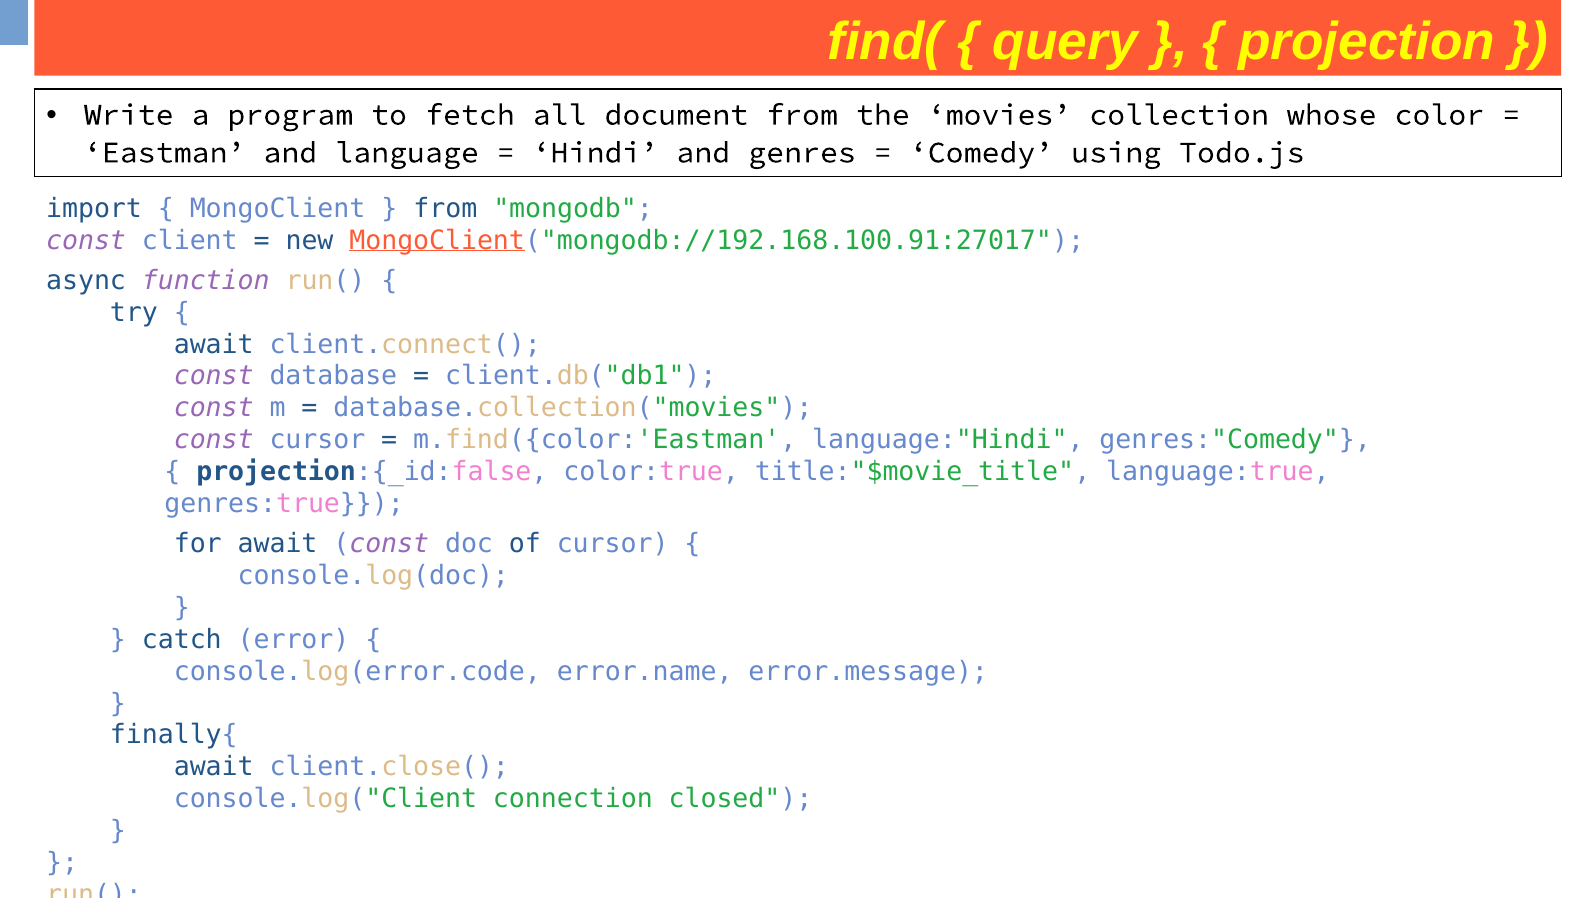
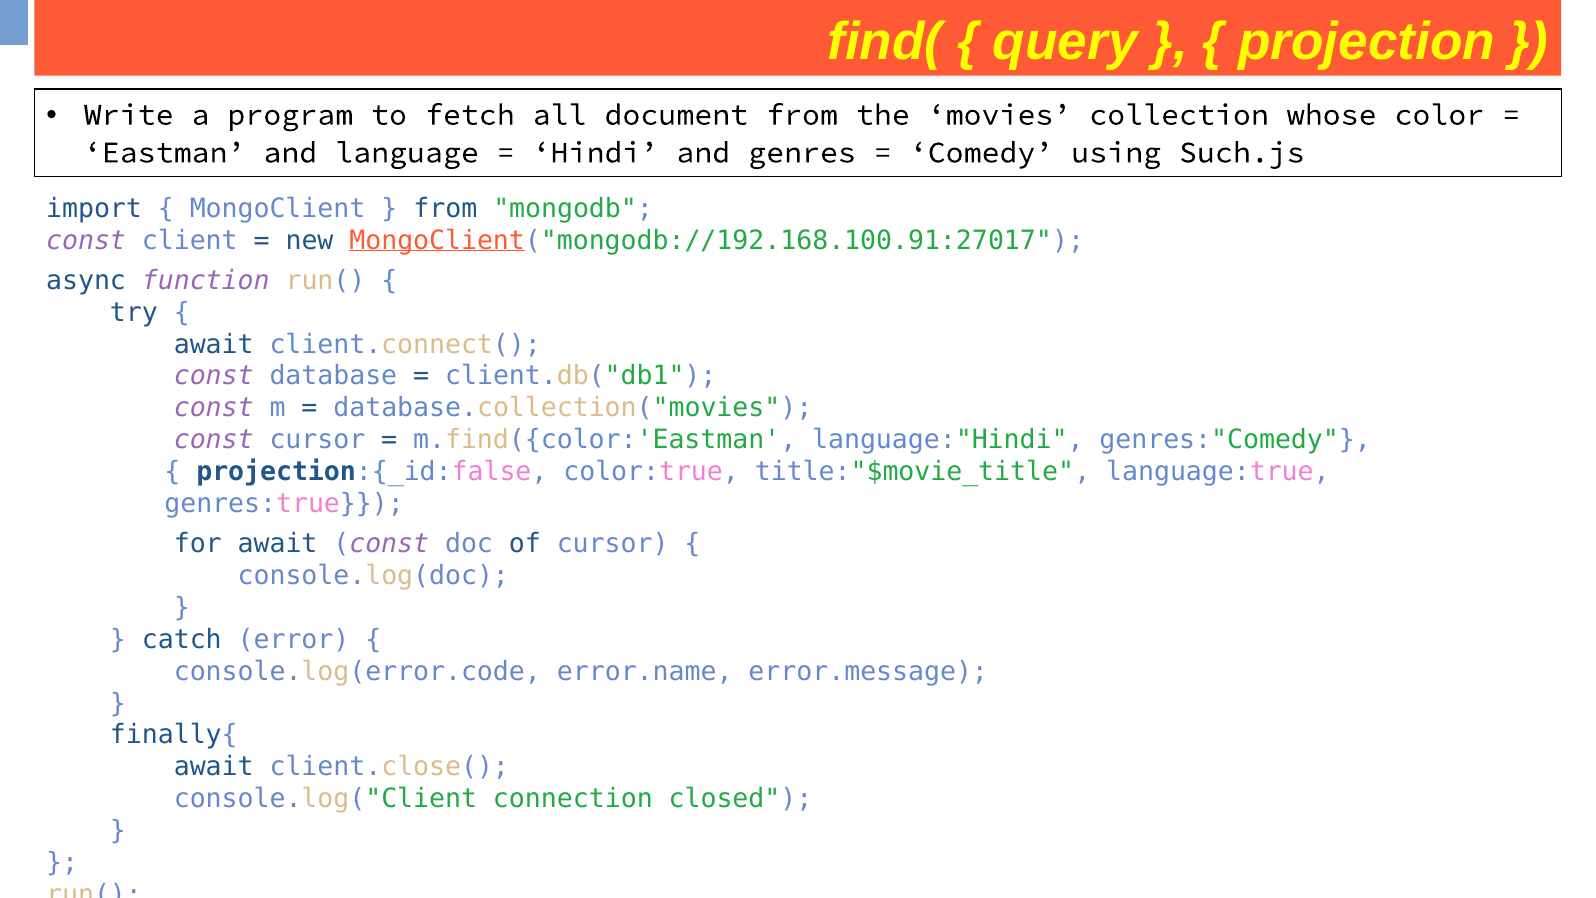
Todo.js: Todo.js -> Such.js (1242, 152)
